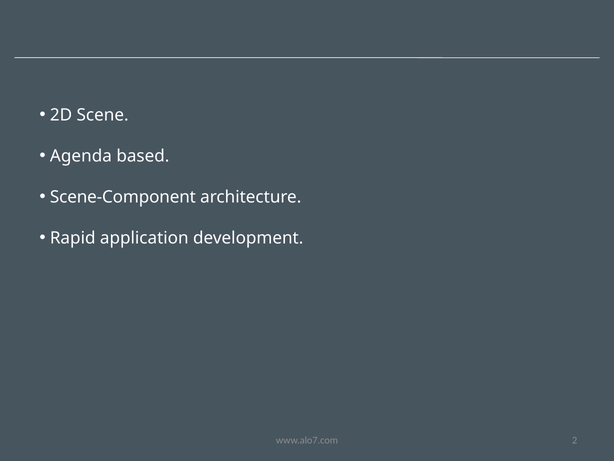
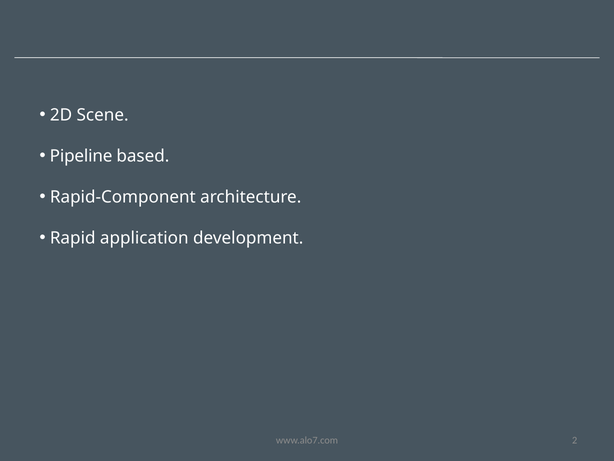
Agenda: Agenda -> Pipeline (81, 156)
Scene-Component: Scene-Component -> Rapid-Component (123, 197)
